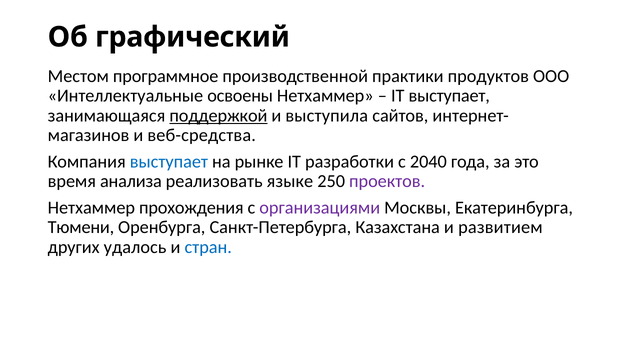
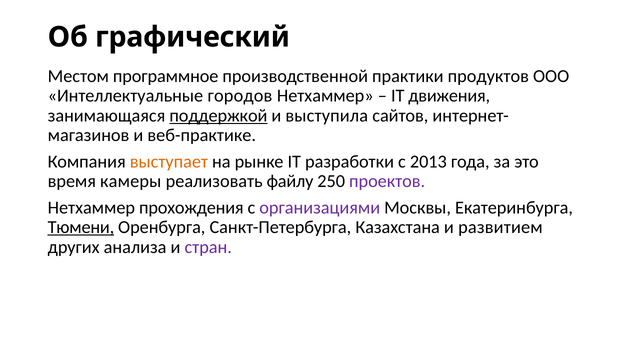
освоены: освоены -> городов (240, 96)
IT выступает: выступает -> движения (449, 96)
веб-средства: веб-средства -> веб-практике (202, 135)
выступает colour: blue -> orange (169, 162)
2040: 2040 -> 2013 (428, 162)
анализа: анализа -> камеры (131, 181)
языке: языке -> файлу (290, 181)
Тюмени underline: none -> present (81, 227)
удалось: удалось -> анализа (135, 247)
стран colour: blue -> purple (208, 247)
